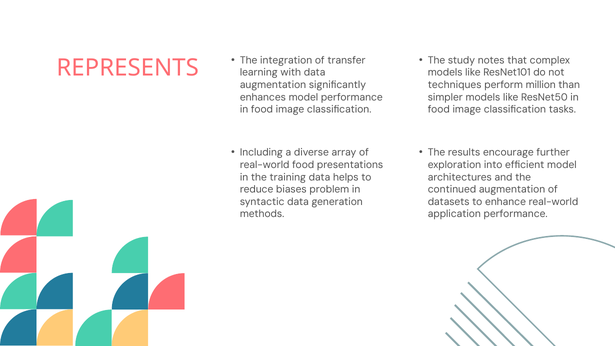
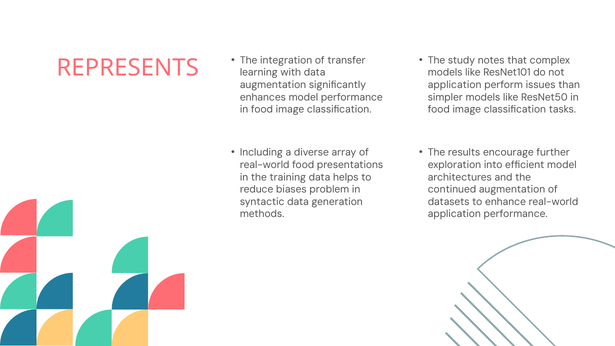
techniques: techniques -> application (455, 85)
million: million -> issues (541, 85)
